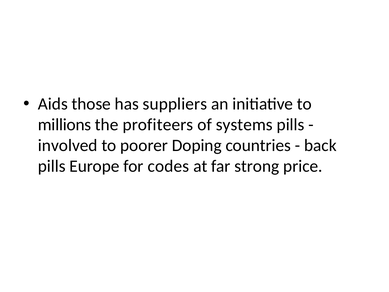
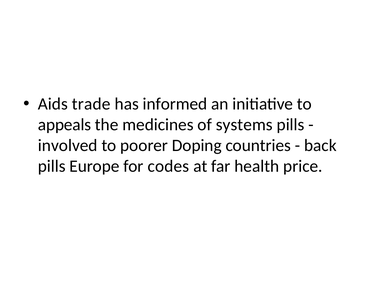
those: those -> trade (91, 104)
suppliers: suppliers -> informed (175, 104)
millions: millions -> appeals (65, 125)
profiteers: profiteers -> medicines (158, 125)
strong: strong -> health (257, 166)
